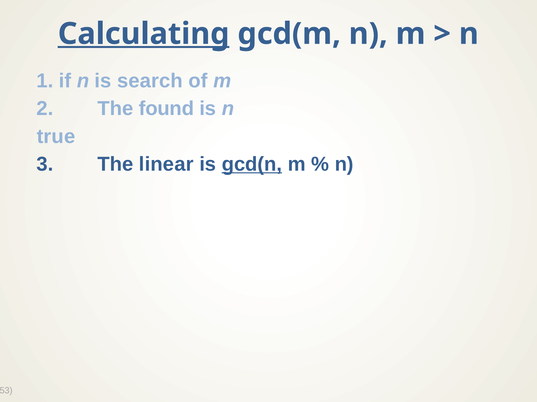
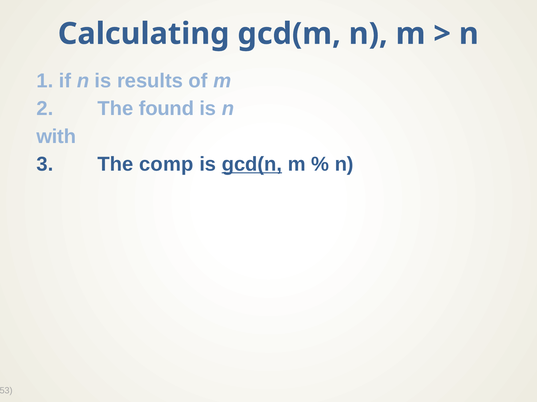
Calculating underline: present -> none (144, 34)
search: search -> results (150, 81)
true: true -> with (56, 137)
linear: linear -> comp (166, 164)
